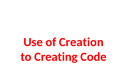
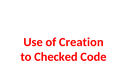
Creating: Creating -> Checked (56, 57)
